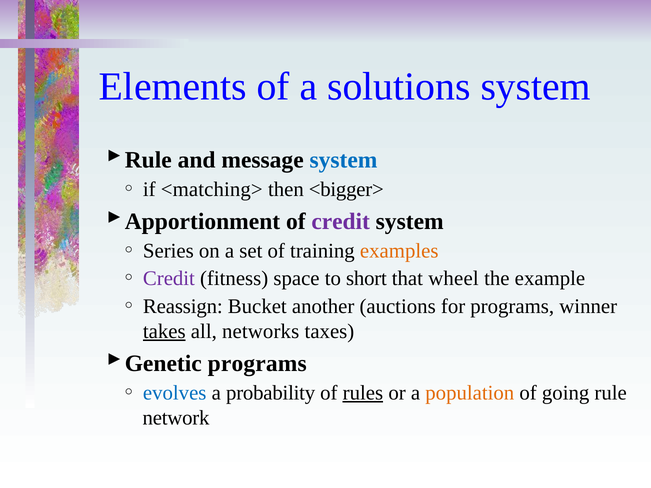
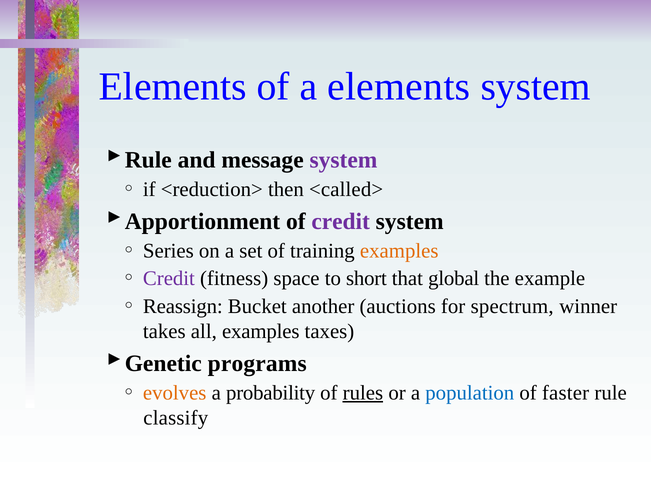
a solutions: solutions -> elements (399, 87)
system colour: blue -> purple (343, 160)
<matching>: <matching> -> <reduction> (212, 189)
<bigger>: <bigger> -> <called> (346, 189)
wheel: wheel -> global (454, 279)
for programs: programs -> spectrum (512, 307)
takes underline: present -> none (164, 331)
all networks: networks -> examples (261, 331)
evolves colour: blue -> orange (175, 393)
population colour: orange -> blue (470, 393)
going: going -> faster (566, 393)
network: network -> classify (176, 418)
